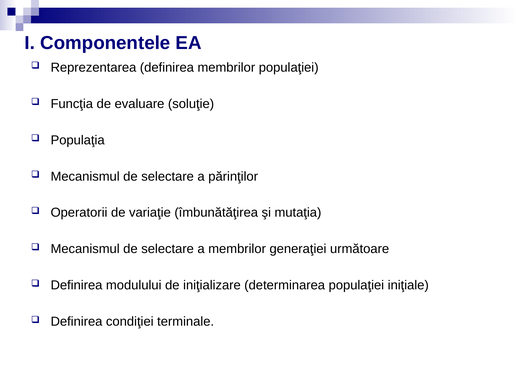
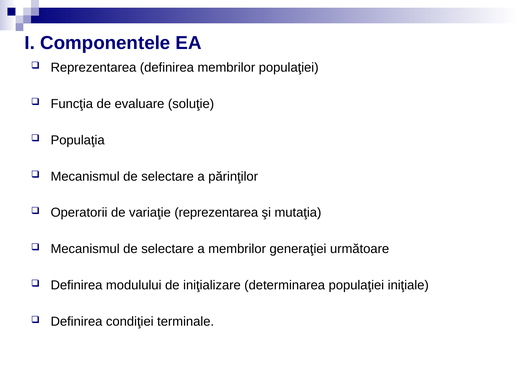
variaţie îmbunătăţirea: îmbunătăţirea -> reprezentarea (216, 213)
